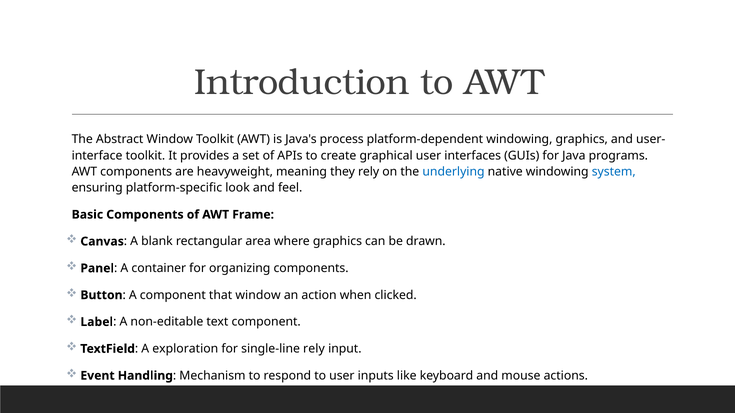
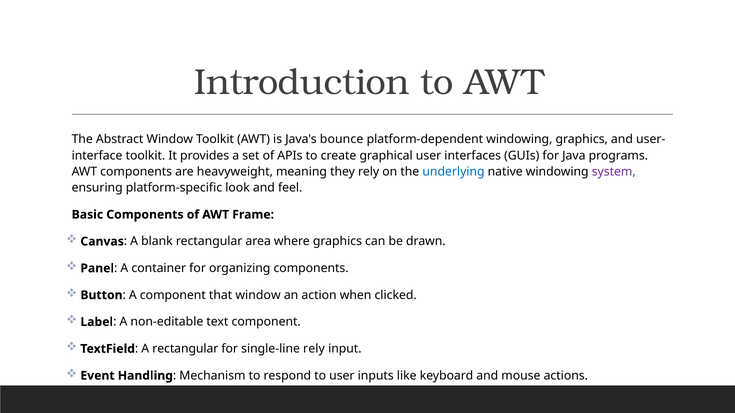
process: process -> bounce (342, 140)
system colour: blue -> purple (614, 172)
A exploration: exploration -> rectangular (185, 349)
